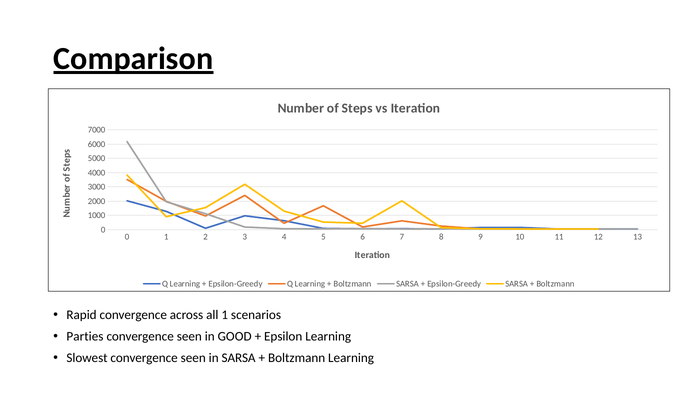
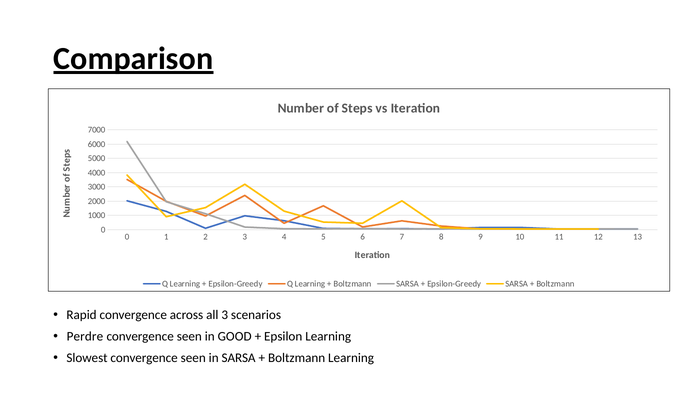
all 1: 1 -> 3 (225, 315)
Parties: Parties -> Perdre (85, 336)
